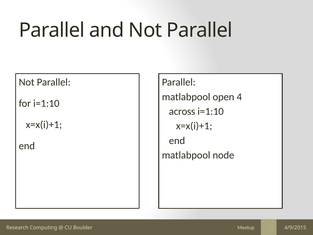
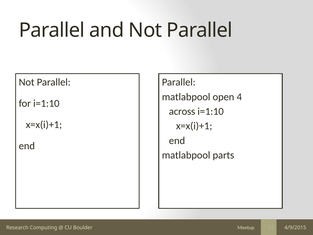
node: node -> parts (223, 155)
